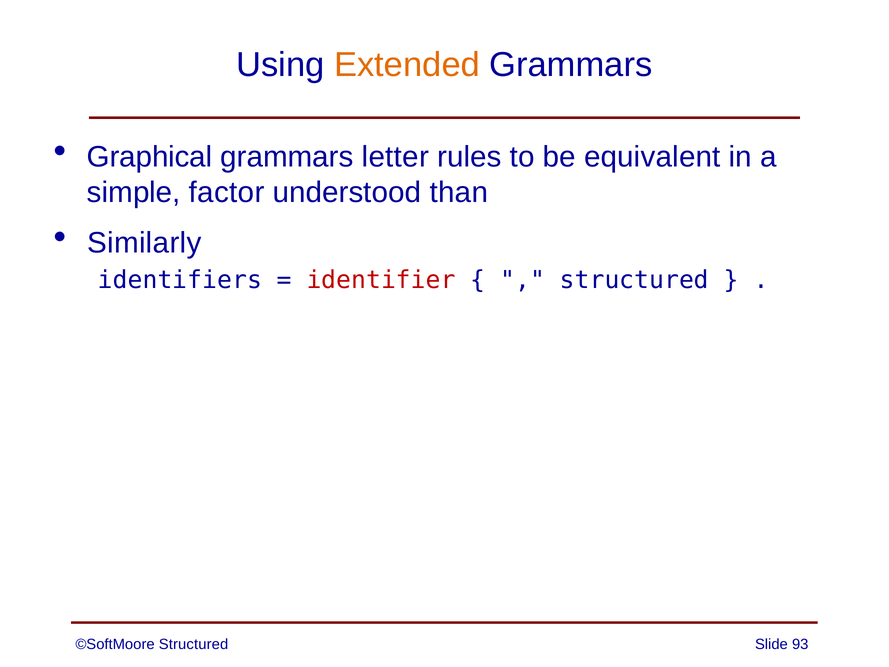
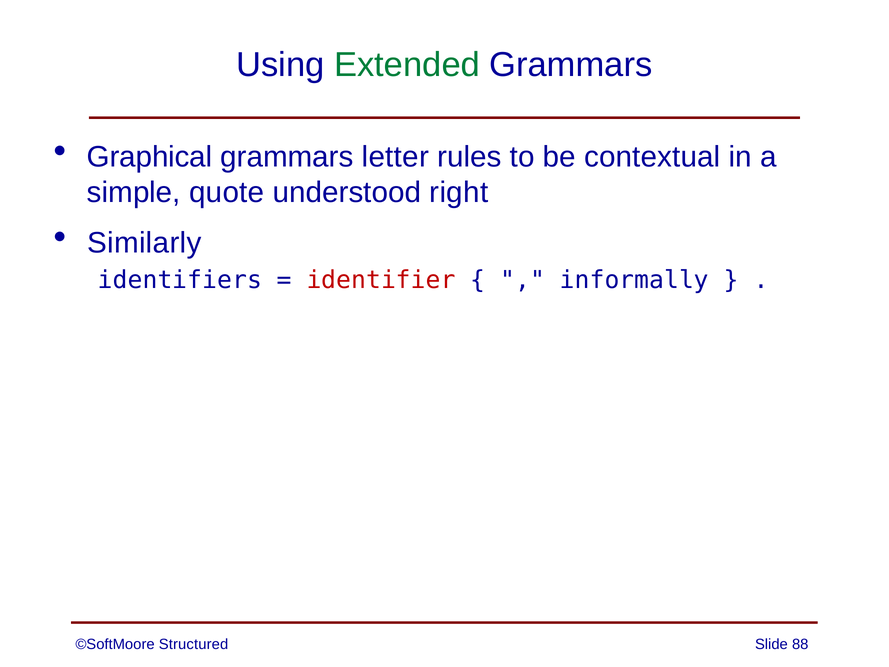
Extended colour: orange -> green (407, 65)
equivalent: equivalent -> contextual (652, 157)
factor: factor -> quote (227, 192)
than: than -> right (459, 192)
structured: structured -> informally (634, 280)
93: 93 -> 88 (800, 644)
